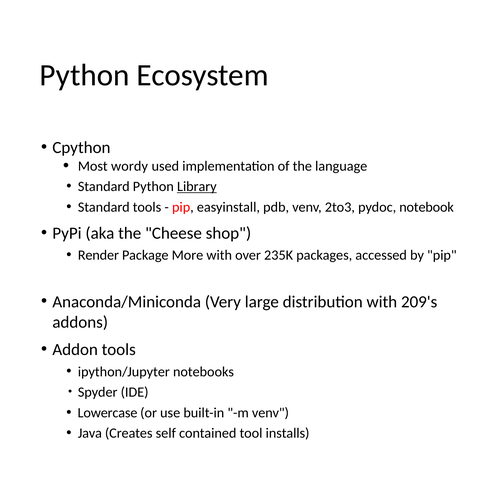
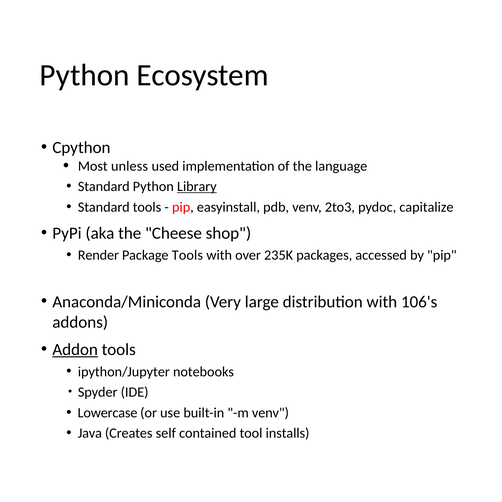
wordy: wordy -> unless (129, 166)
notebook: notebook -> capitalize (426, 207)
Package More: More -> Tools (187, 255)
209's: 209's -> 106's (419, 302)
Addon underline: none -> present (75, 350)
